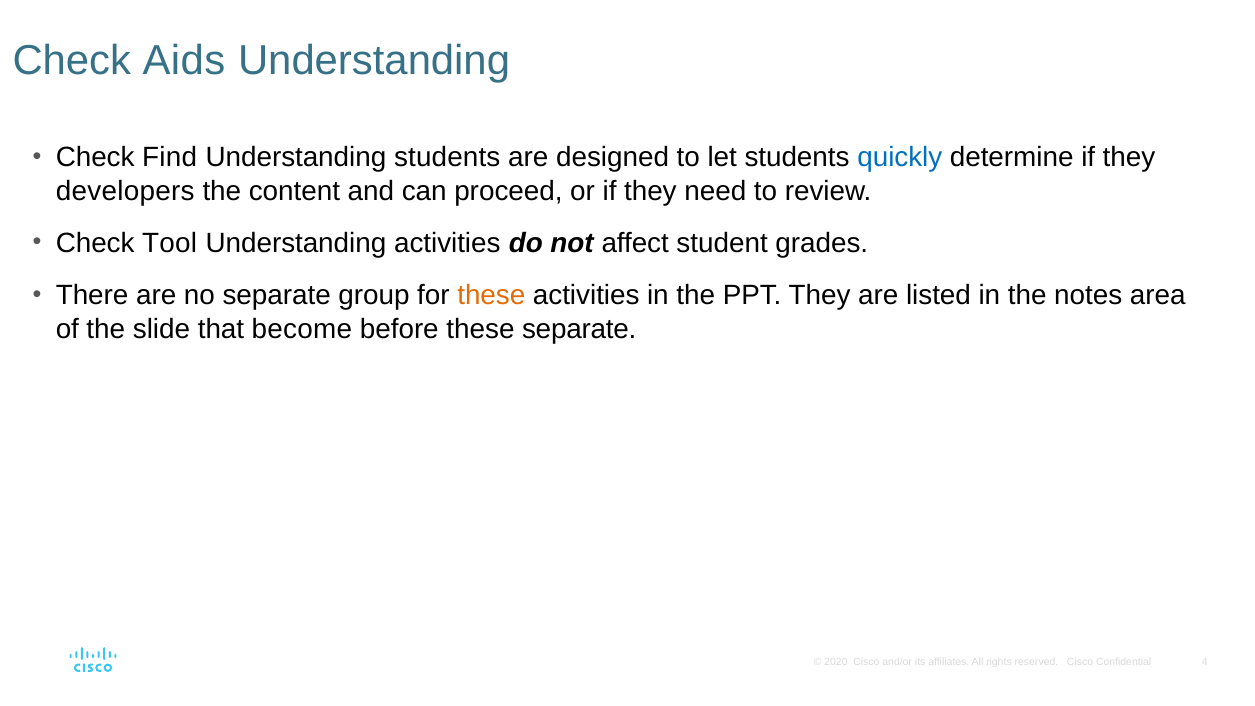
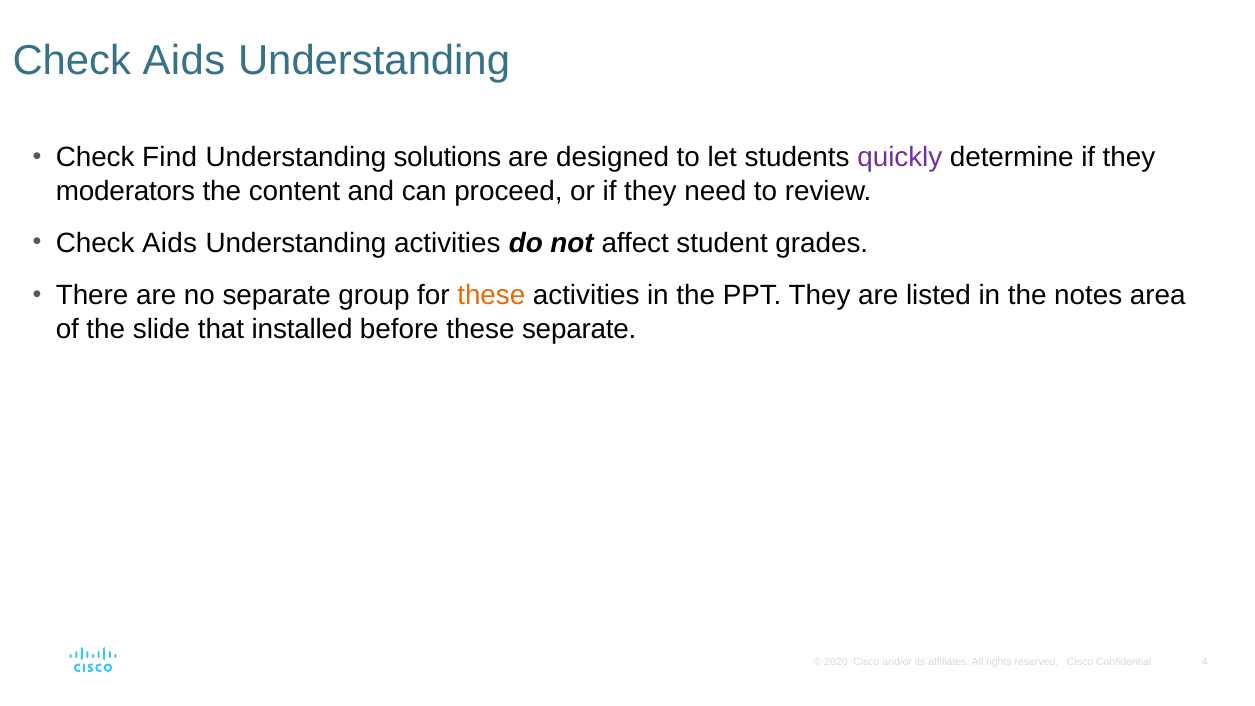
Understanding students: students -> solutions (447, 157)
quickly colour: blue -> purple (900, 157)
developers: developers -> moderators (125, 191)
Tool: Tool -> Aids (170, 243)
become: become -> installed (302, 329)
